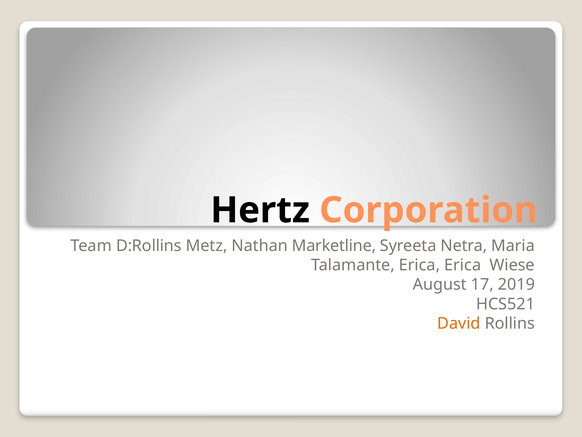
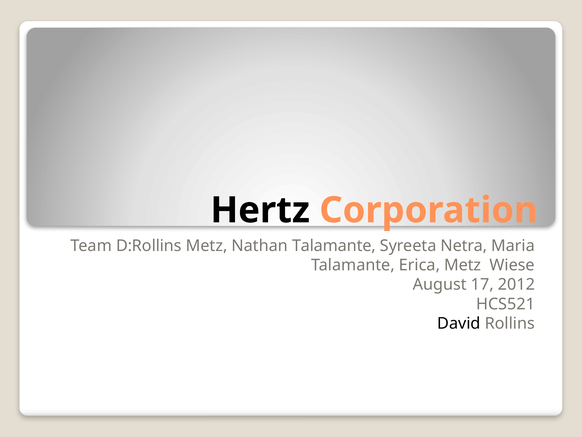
Nathan Marketline: Marketline -> Talamante (334, 245)
Erica Erica: Erica -> Metz (463, 265)
2019: 2019 -> 2012 (516, 284)
David colour: orange -> black (459, 323)
